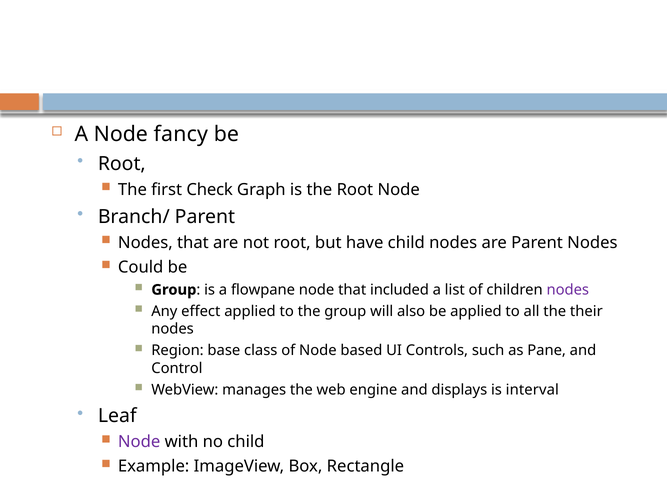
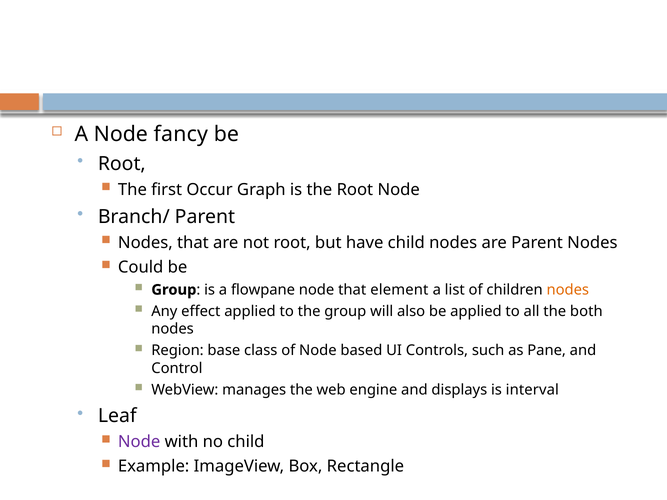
Check: Check -> Occur (210, 190)
included: included -> element (399, 290)
nodes colour: purple -> orange (568, 290)
their: their -> both (586, 311)
